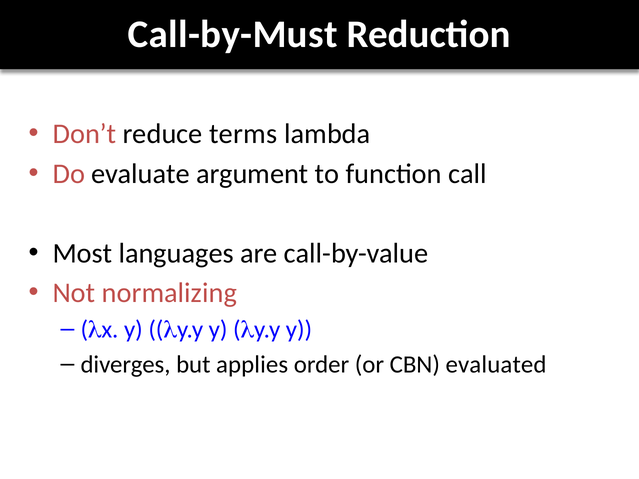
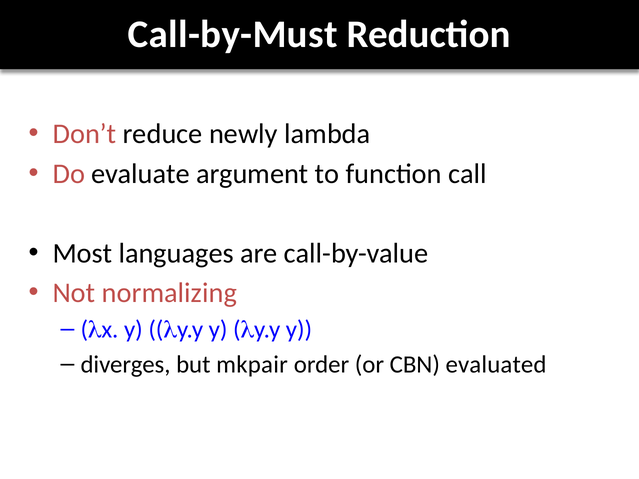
terms: terms -> newly (243, 134)
applies: applies -> mkpair (252, 365)
